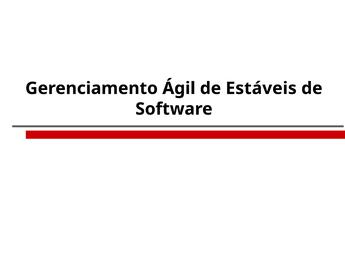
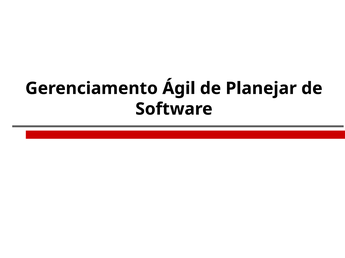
Estáveis: Estáveis -> Planejar (261, 89)
